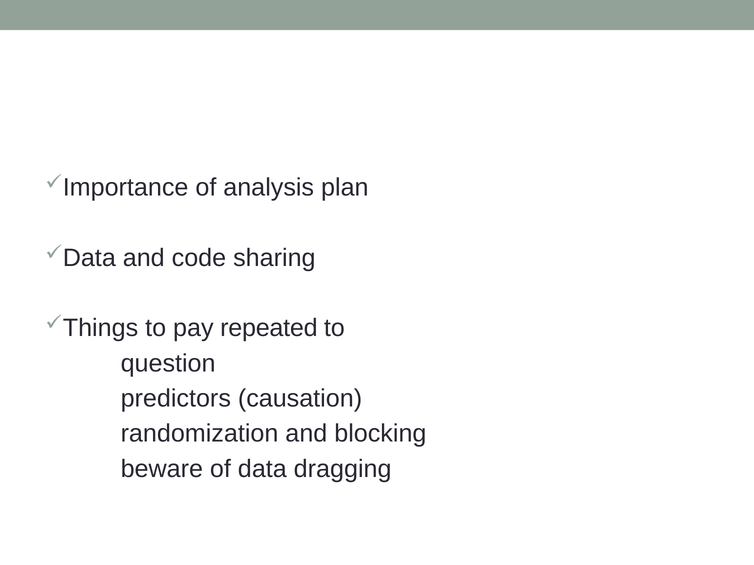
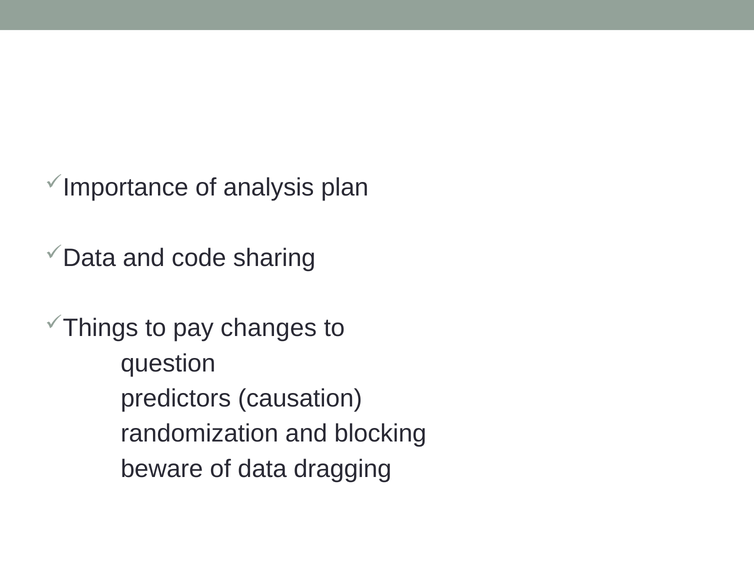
repeated: repeated -> changes (269, 328)
